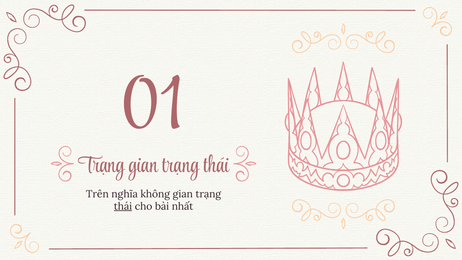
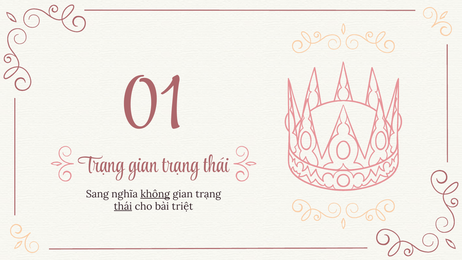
Trên: Trên -> Sang (97, 194)
không underline: none -> present (155, 194)
nhất: nhất -> triệt (182, 206)
